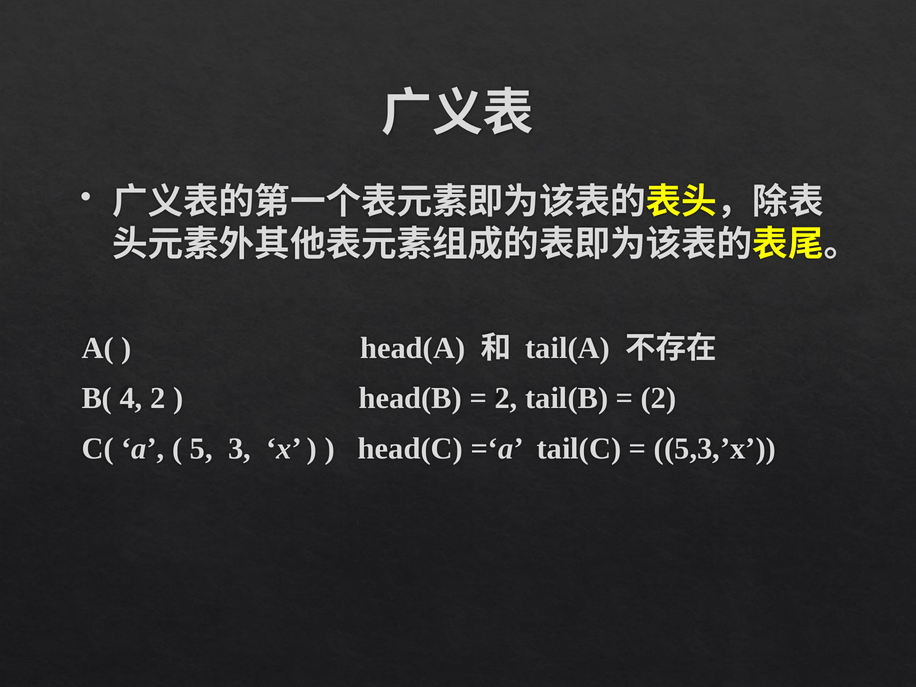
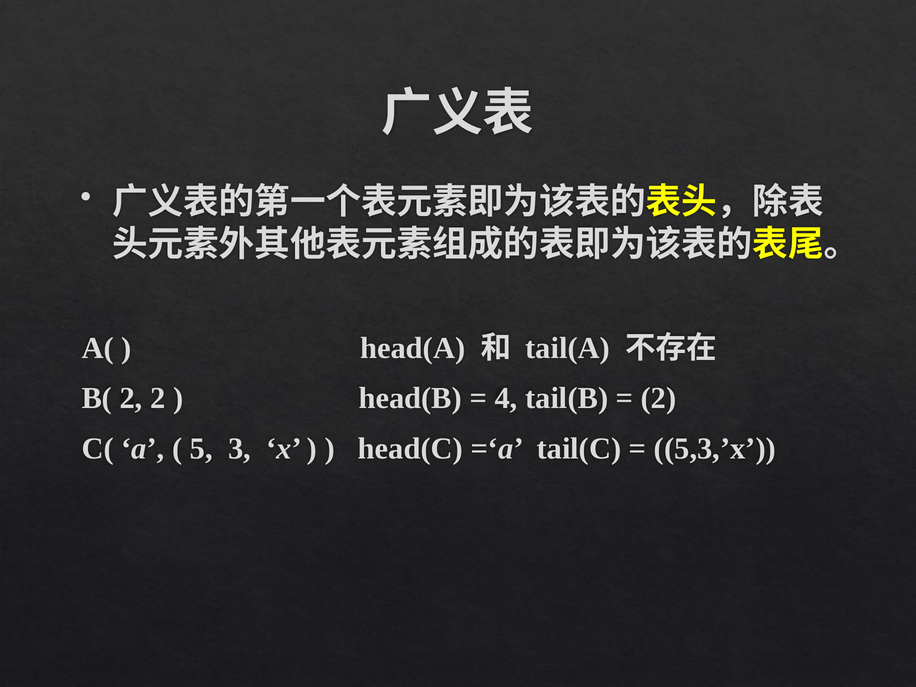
B( 4: 4 -> 2 (131, 398)
2: 2 -> 4 (506, 398)
